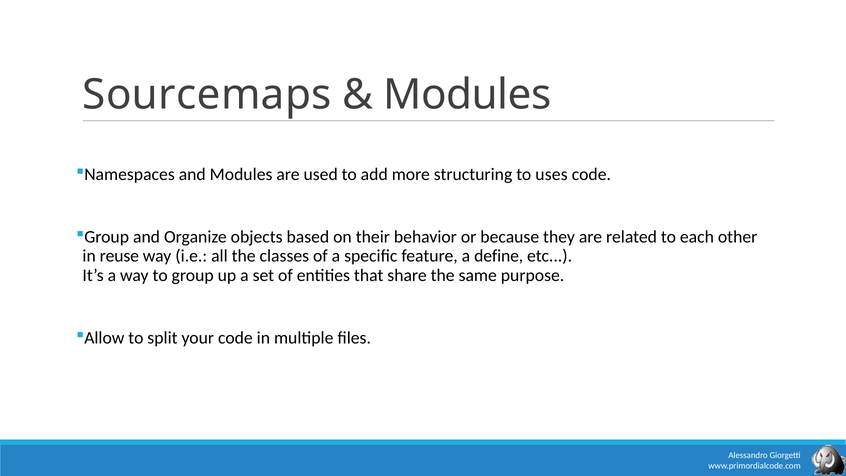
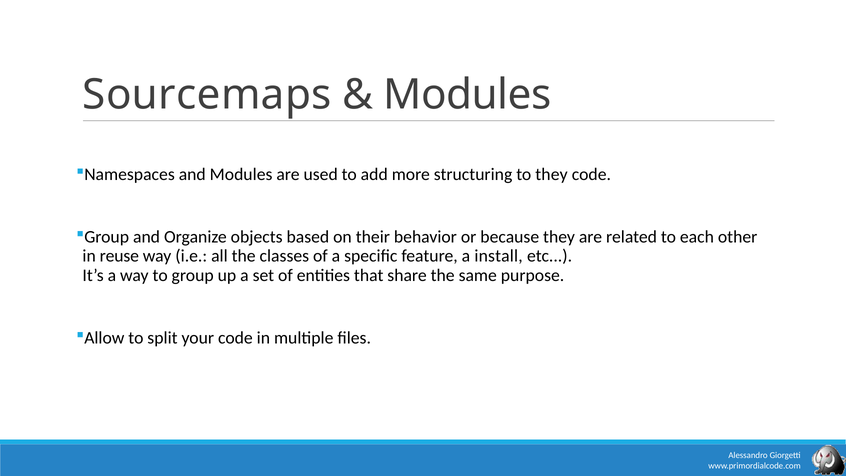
to uses: uses -> they (552, 174)
define: define -> install (499, 256)
